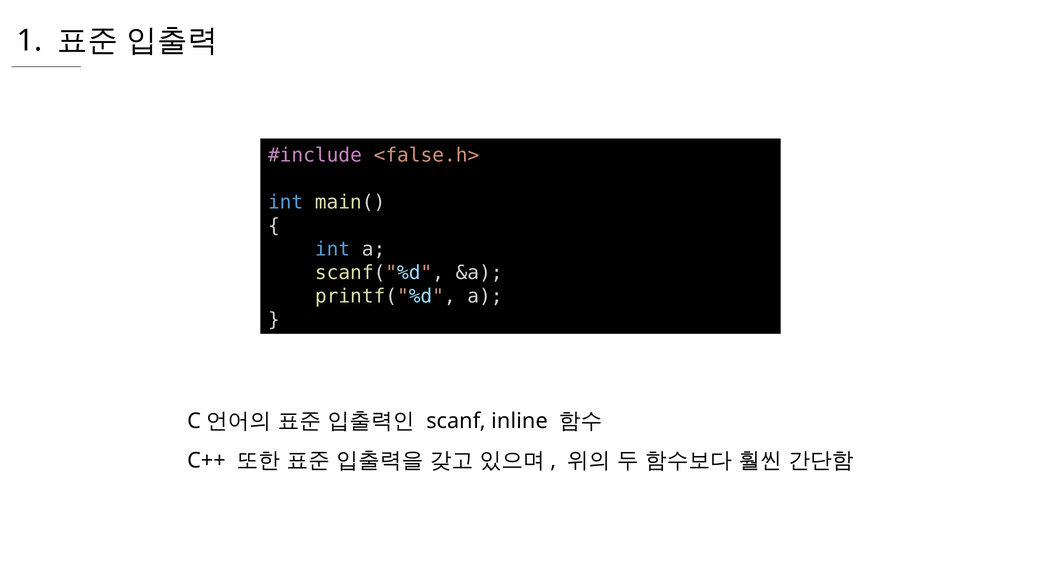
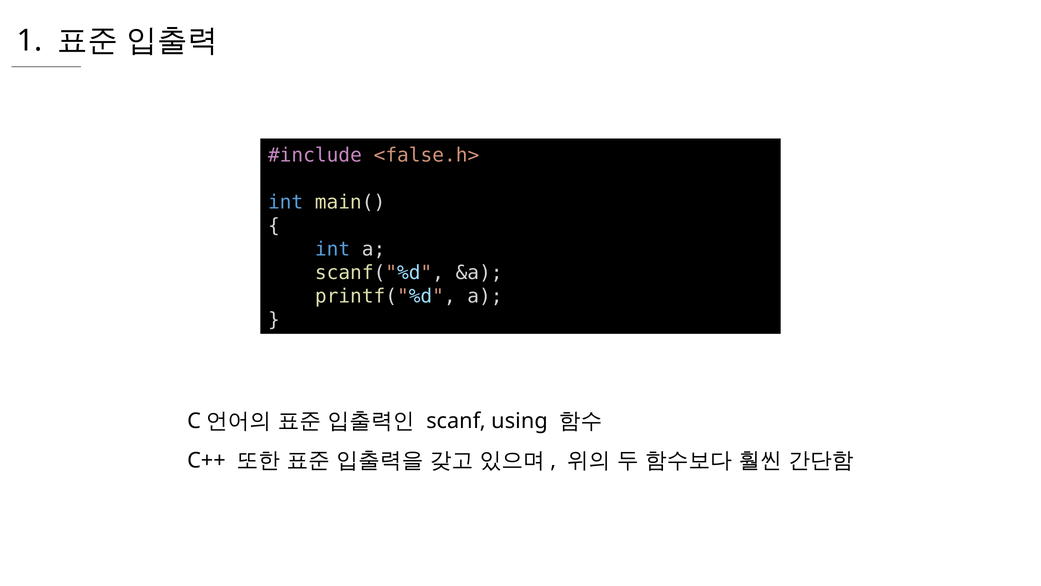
inline: inline -> using (520, 421)
